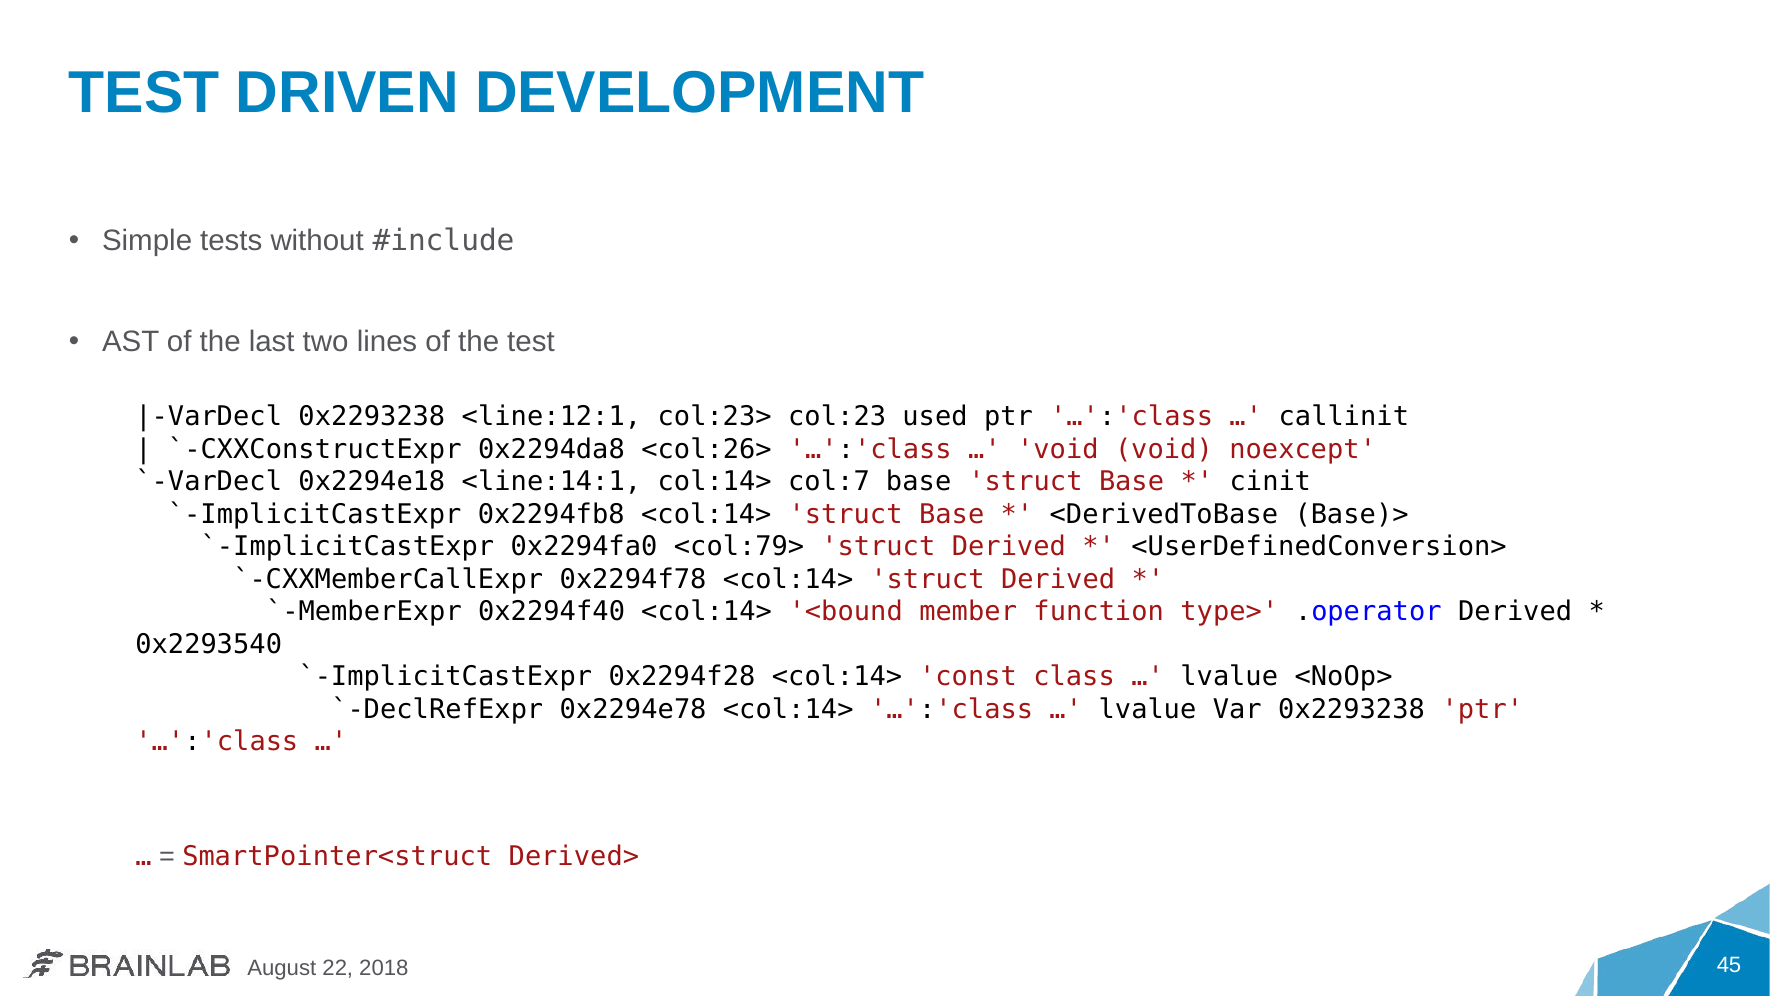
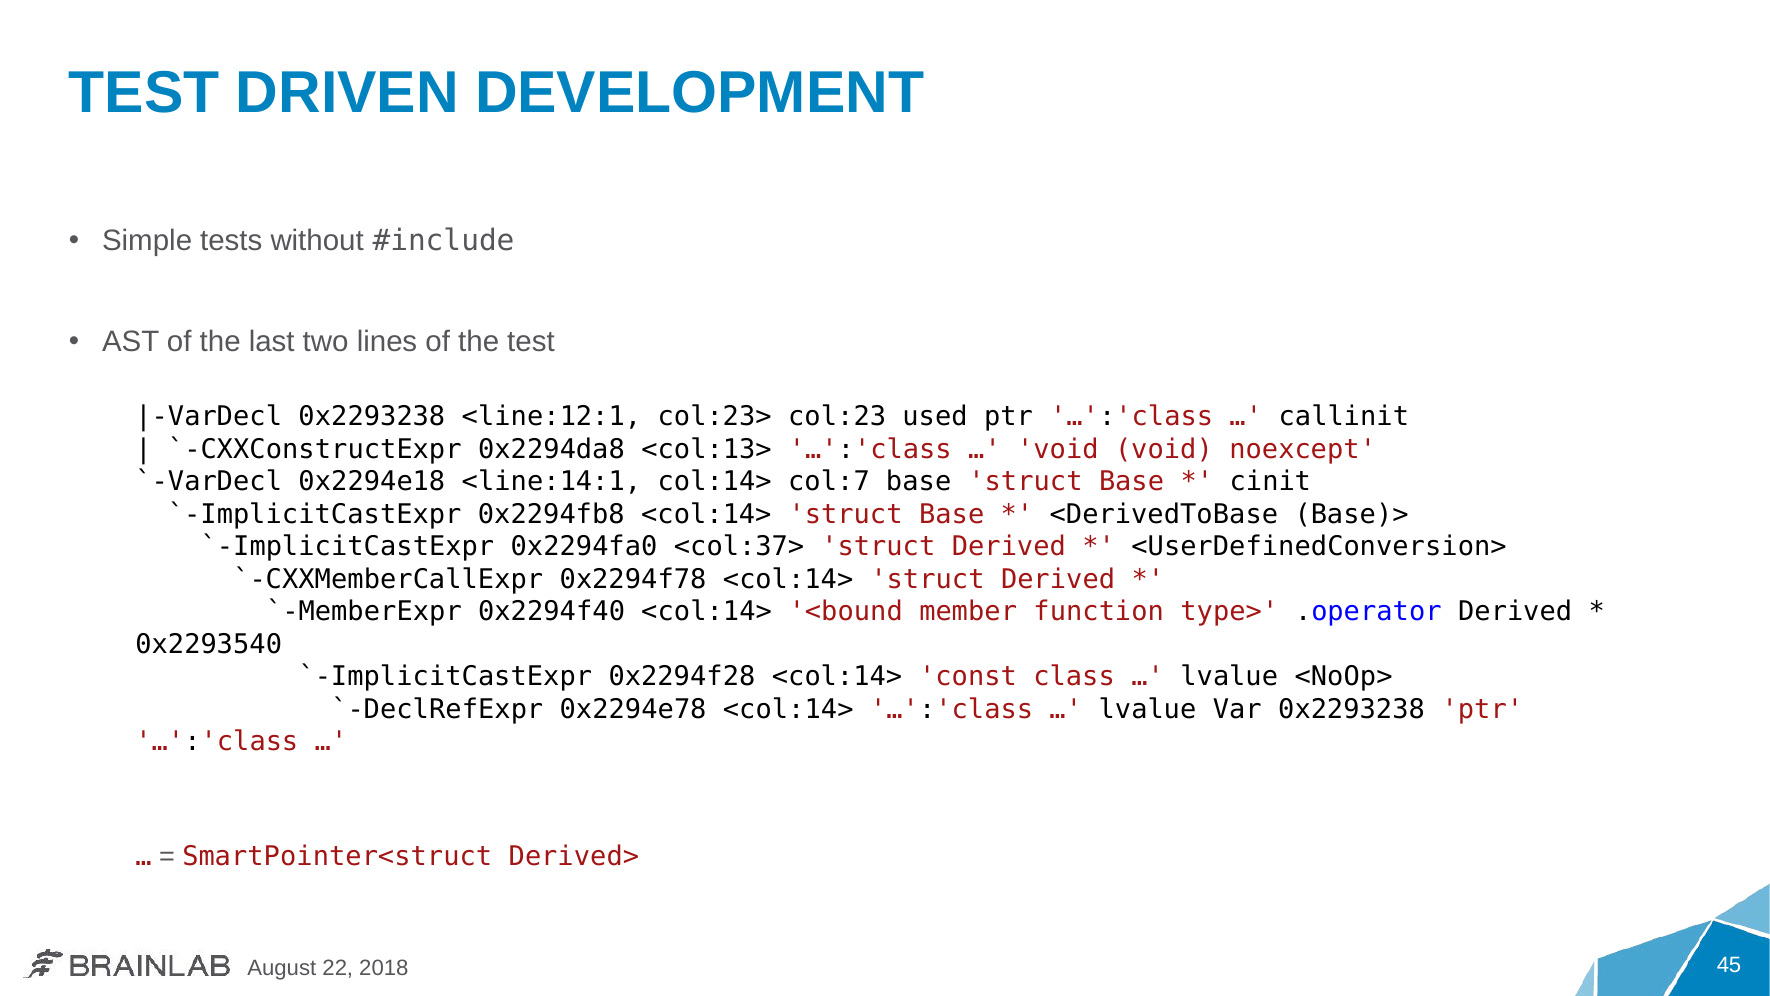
<col:26>: <col:26> -> <col:13> (707, 449)
<col:79>: <col:79> -> <col:37> (739, 546)
